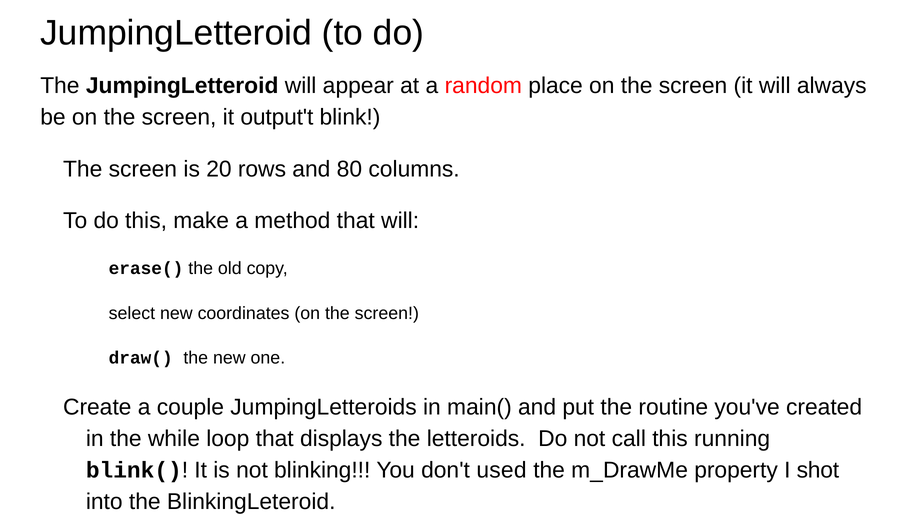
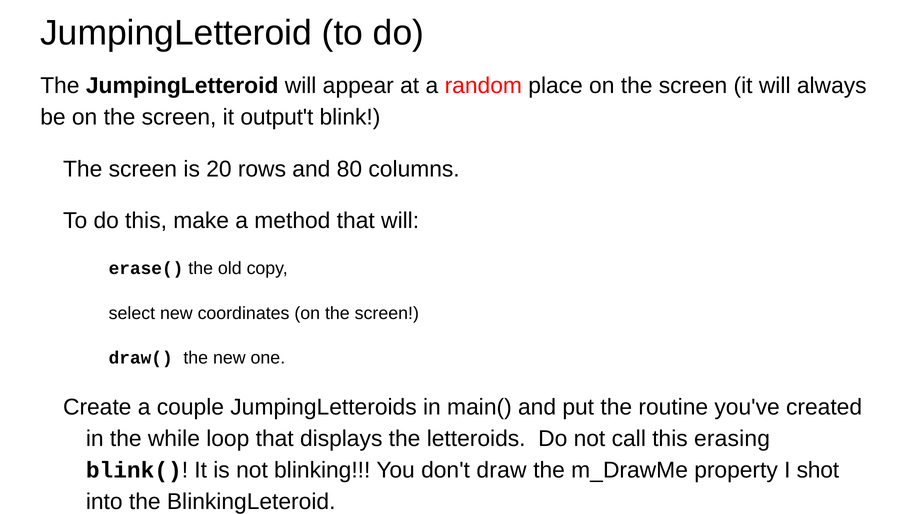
running: running -> erasing (732, 438)
used: used -> draw (501, 470)
